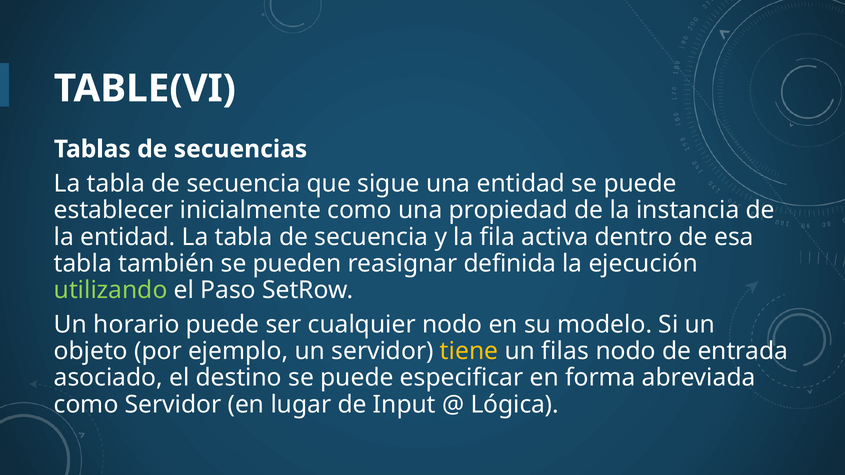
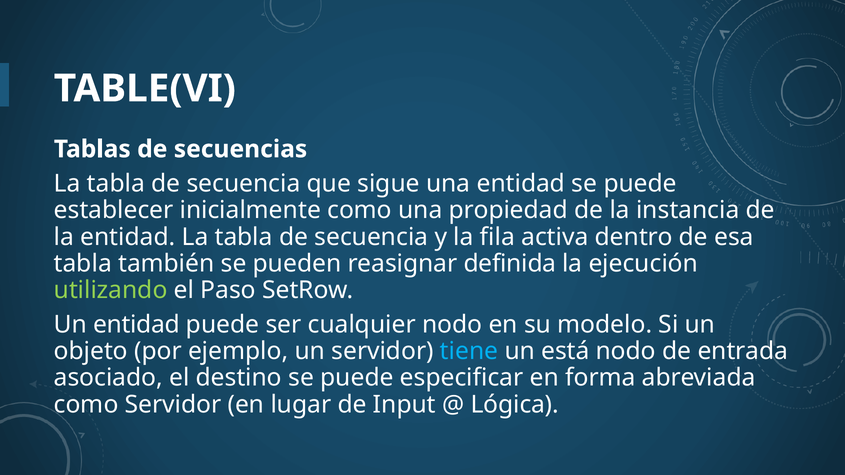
Un horario: horario -> entidad (137, 325)
tiene colour: yellow -> light blue (469, 351)
filas: filas -> está (565, 351)
